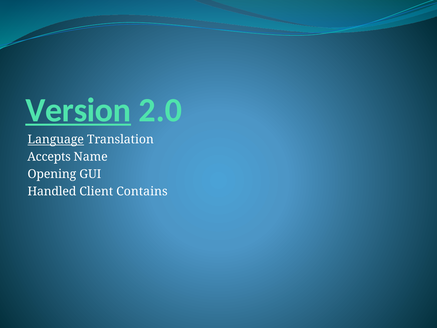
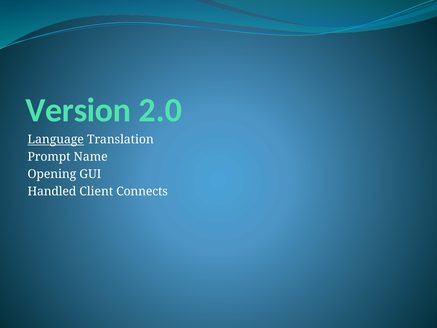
Version underline: present -> none (78, 110)
Accepts: Accepts -> Prompt (49, 157)
Contains: Contains -> Connects (142, 191)
